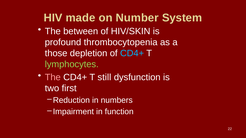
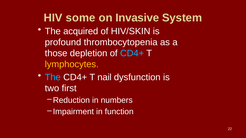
made: made -> some (81, 18)
Number: Number -> Invasive (137, 18)
between: between -> acquired (81, 31)
lymphocytes colour: light green -> yellow (72, 64)
The colour: pink -> light blue (53, 77)
still: still -> nail (104, 77)
